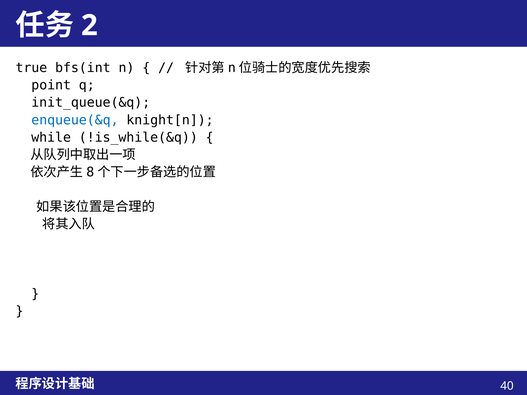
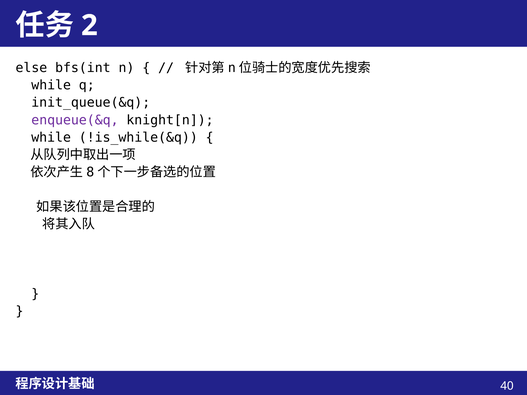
true: true -> else (31, 68)
point: point -> while (51, 85)
enqueue(&q colour: blue -> purple (75, 120)
